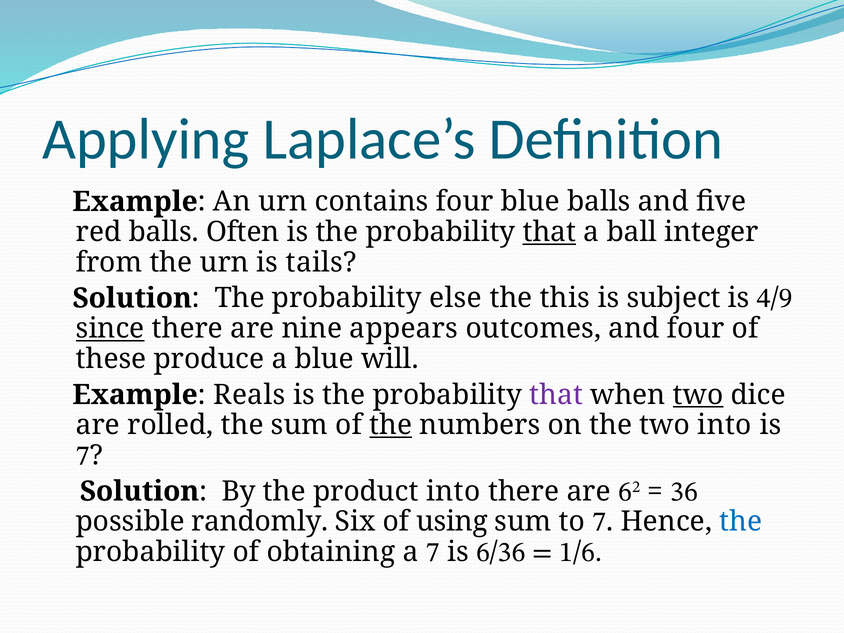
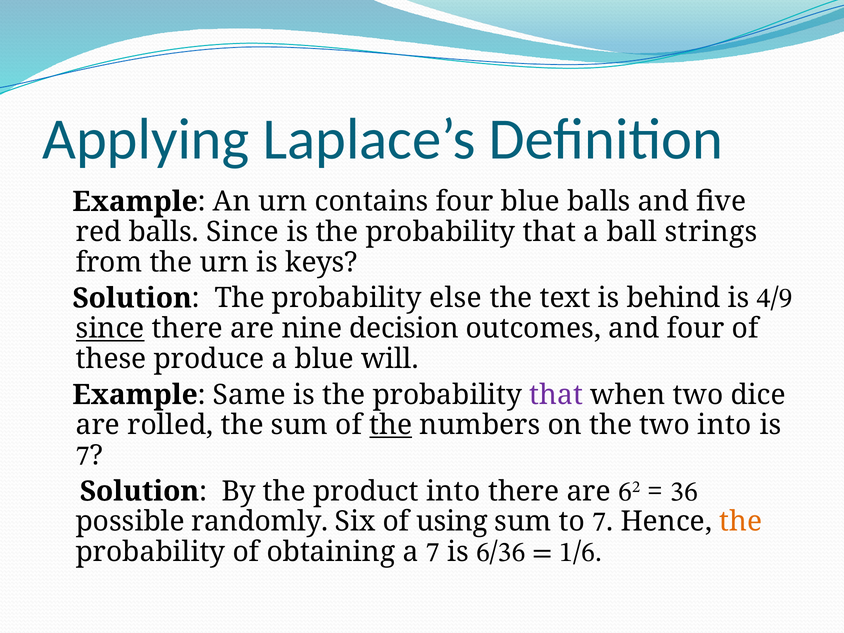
balls Often: Often -> Since (243, 232)
that underline: present -> none (549, 232)
integer: integer -> strings (711, 232)
tails: tails -> keys (322, 262)
this: this -> text (565, 298)
subject: subject -> behind (674, 298)
appears: appears -> decision (404, 329)
Reals: Reals -> Same (249, 395)
two underline: present -> none (698, 395)
the colour: blue -> orange (741, 522)
